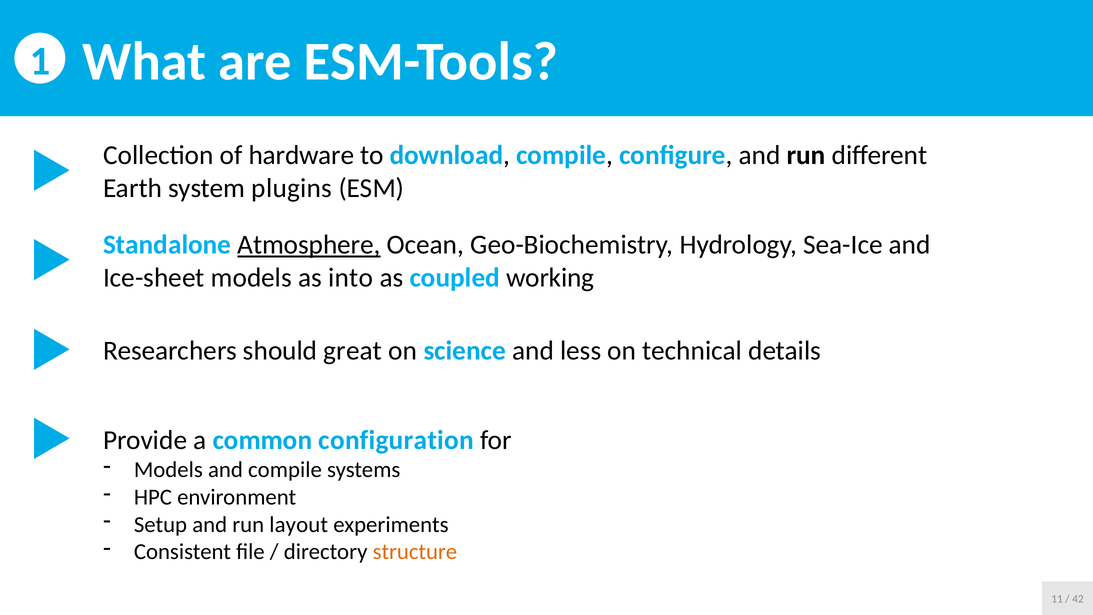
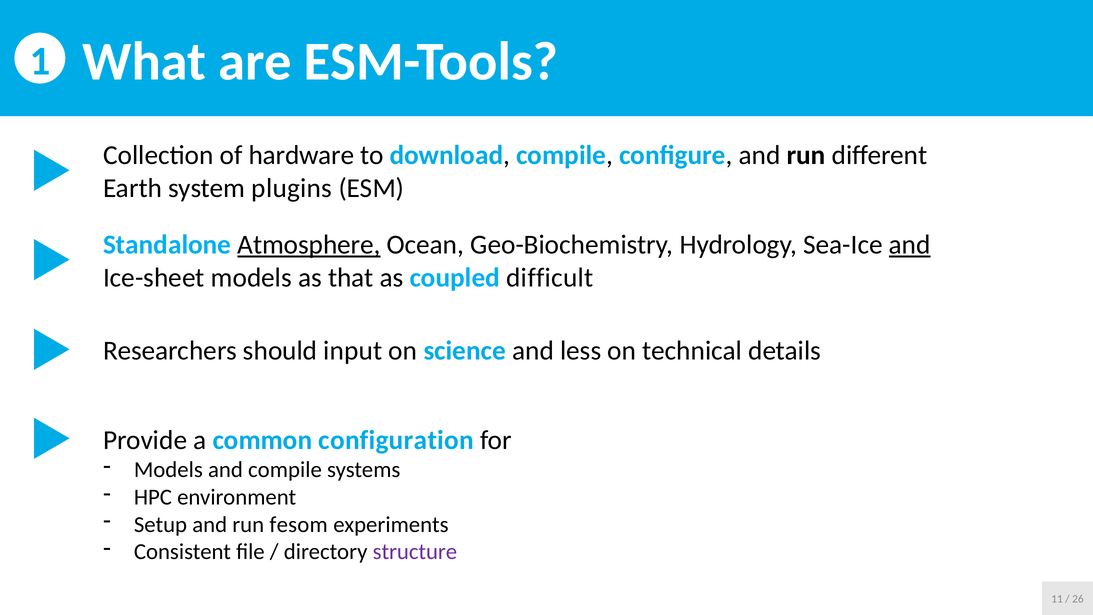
and underline: none -> present (910, 245)
into: into -> that (351, 277)
working: working -> difficult (550, 277)
great: great -> input (353, 351)
layout: layout -> fesom (299, 524)
structure colour: orange -> purple (415, 552)
42: 42 -> 26 (1078, 599)
